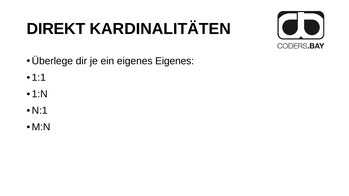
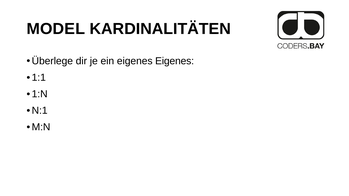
DIREKT: DIREKT -> MODEL (56, 29)
